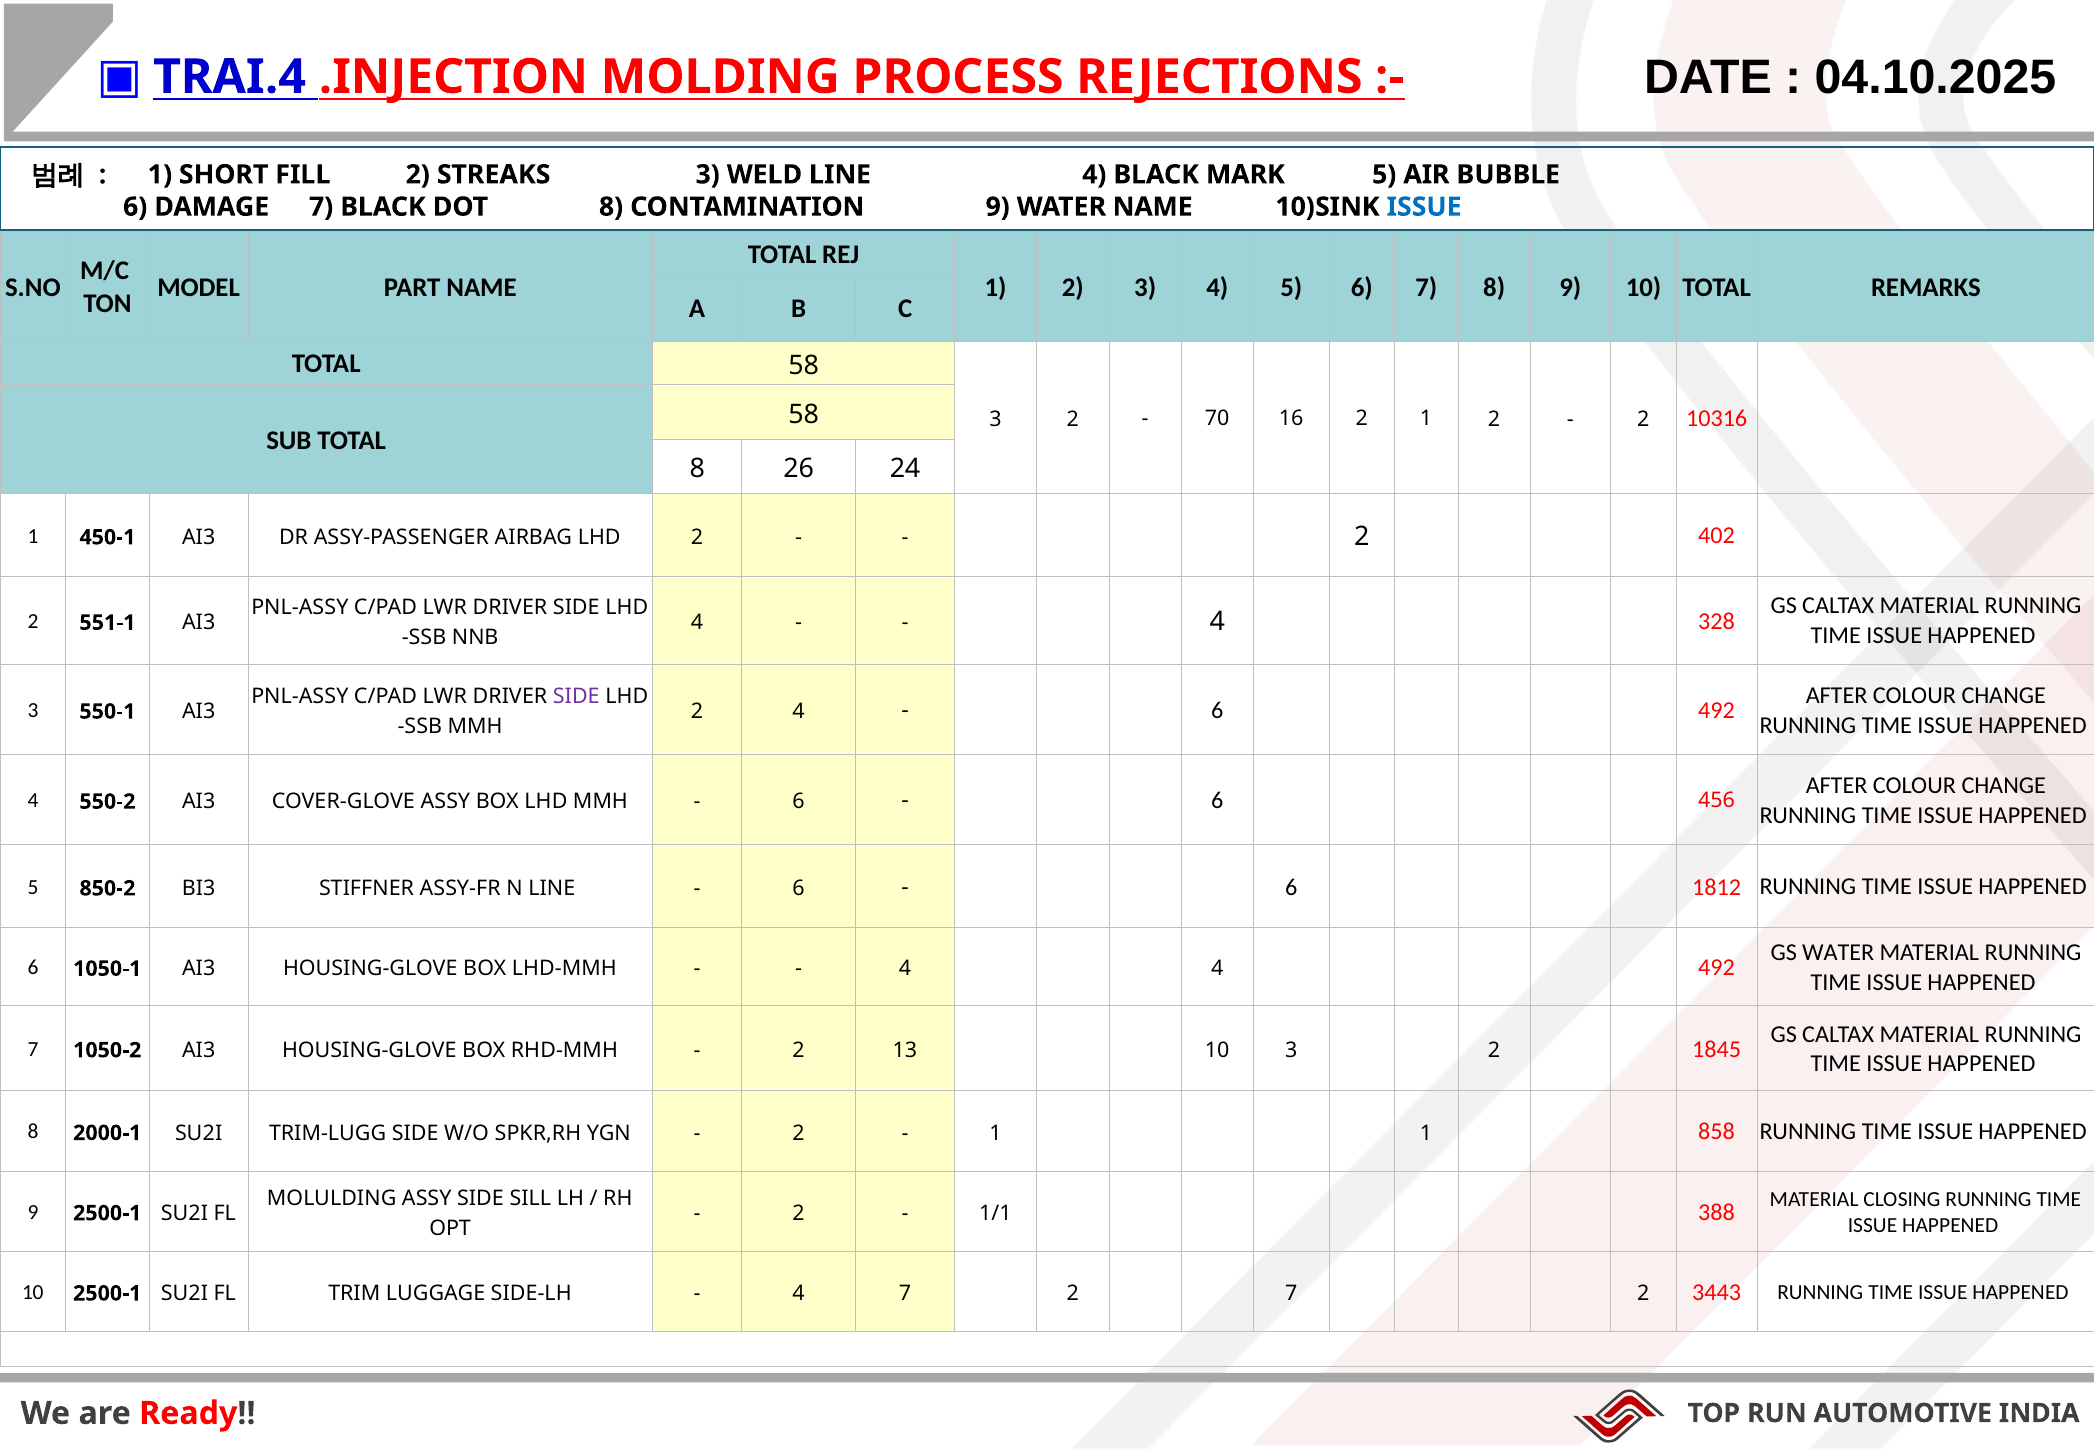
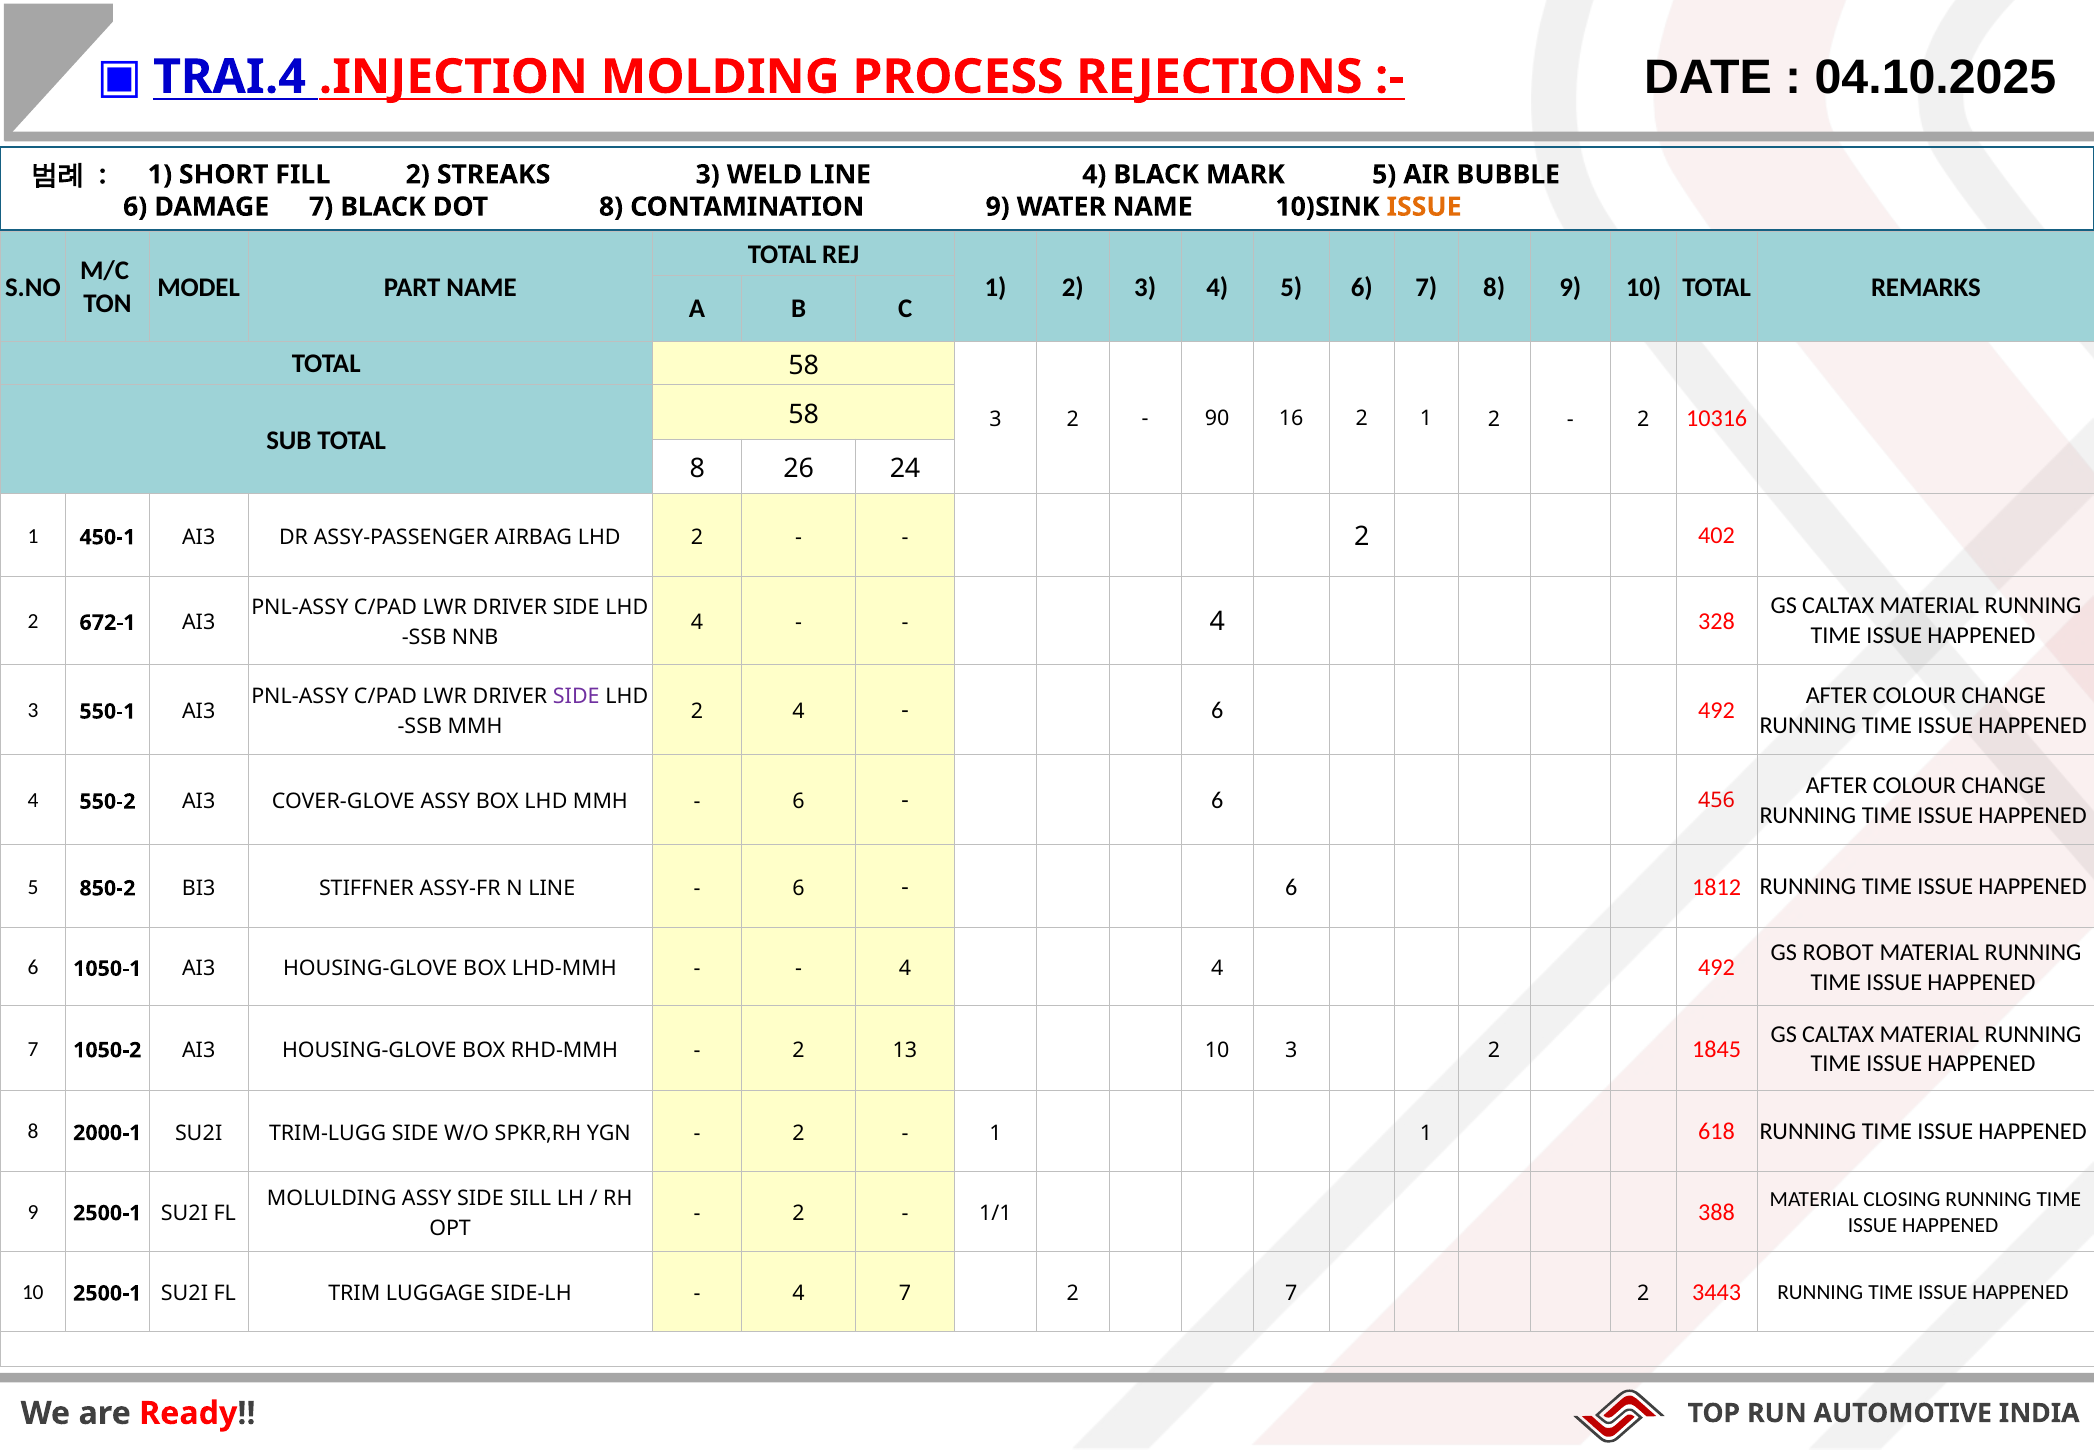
ISSUE colour: blue -> orange (1424, 207)
70: 70 -> 90 (1217, 419)
551-1: 551-1 -> 672-1 (107, 623)
GS WATER: WATER -> ROBOT (1838, 953)
858: 858 -> 618 (1717, 1132)
